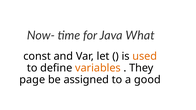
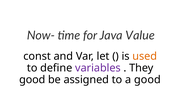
What: What -> Value (140, 36)
variables colour: orange -> purple (98, 68)
page: page -> good (32, 80)
